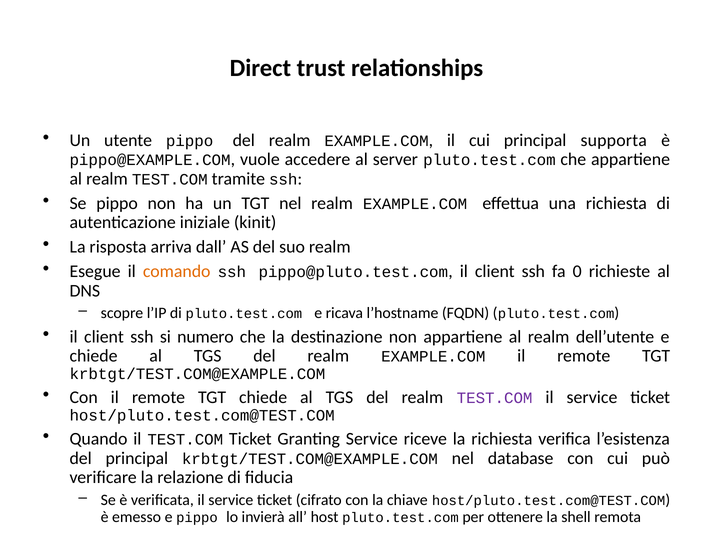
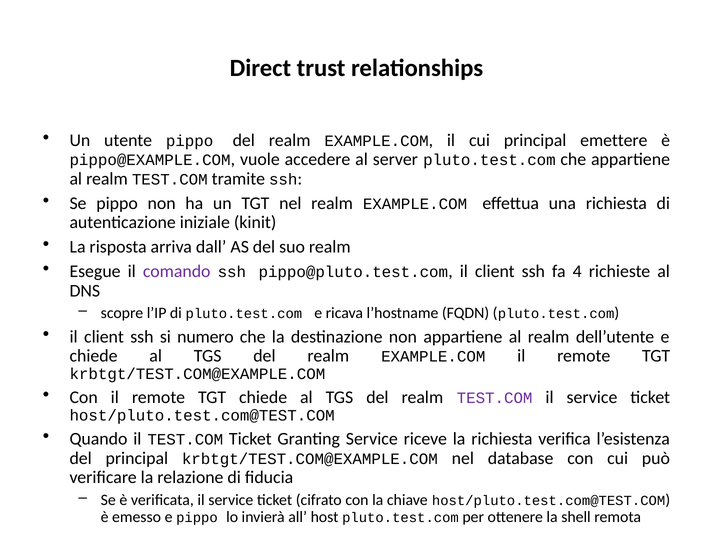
supporta: supporta -> emettere (614, 140)
comando colour: orange -> purple (177, 271)
0: 0 -> 4 (577, 271)
